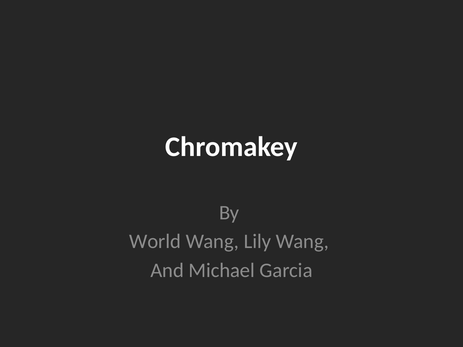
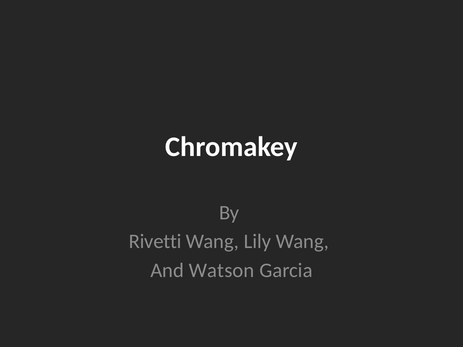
World: World -> Rivetti (155, 242)
Michael: Michael -> Watson (222, 271)
